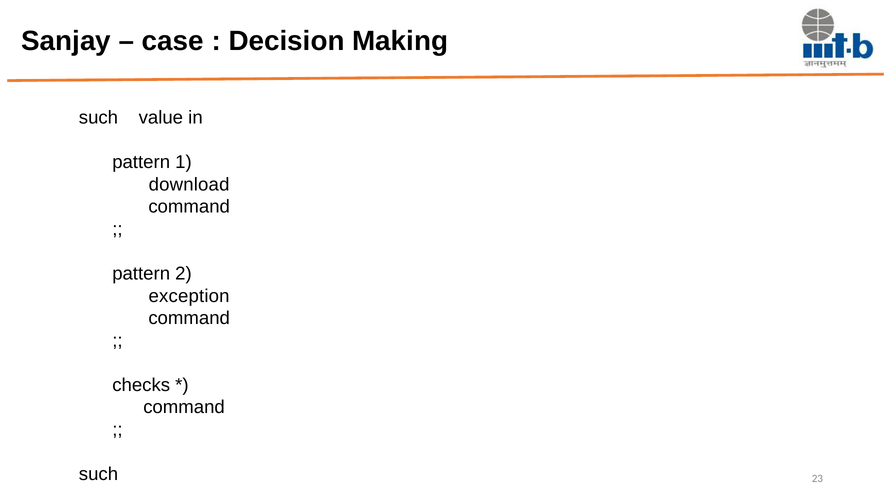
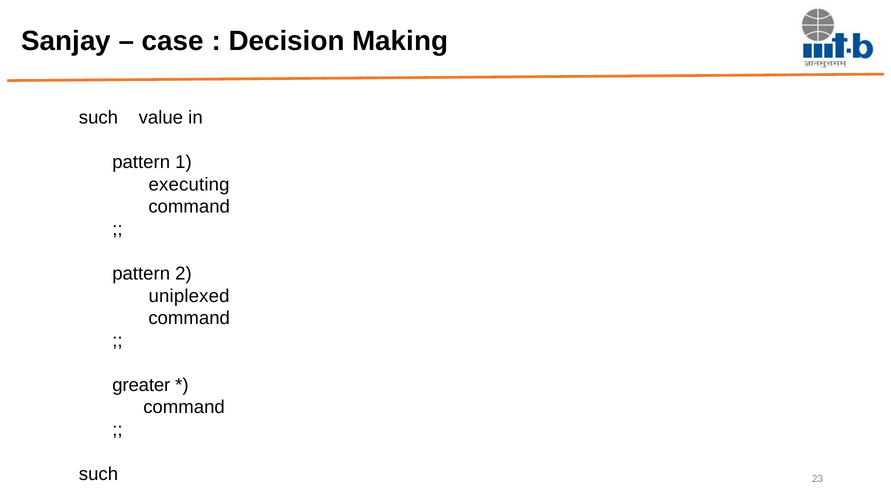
download: download -> executing (189, 185)
exception: exception -> uniplexed (189, 296)
checks: checks -> greater (141, 385)
